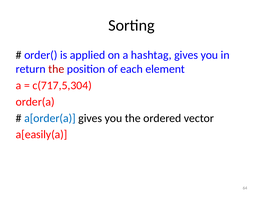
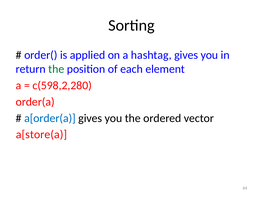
the colour: red -> green (56, 69)
c(717,5,304: c(717,5,304 -> c(598,2,280 (62, 86)
a[easily(a: a[easily(a -> a[store(a (41, 135)
